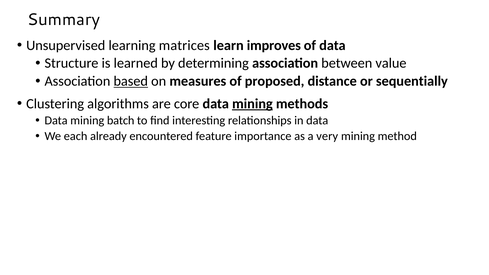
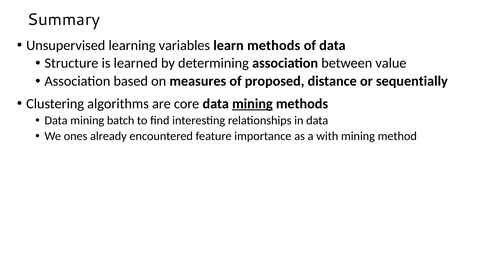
matrices: matrices -> variables (184, 45)
learn improves: improves -> methods (274, 45)
based underline: present -> none (131, 81)
each: each -> ones (76, 136)
very: very -> with (327, 136)
